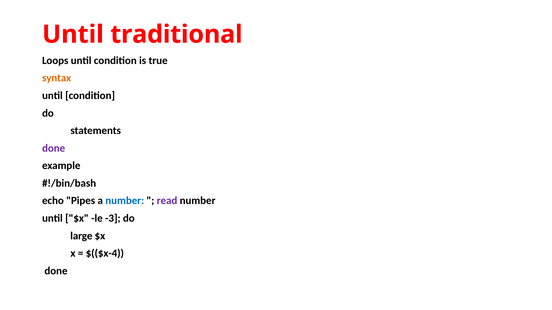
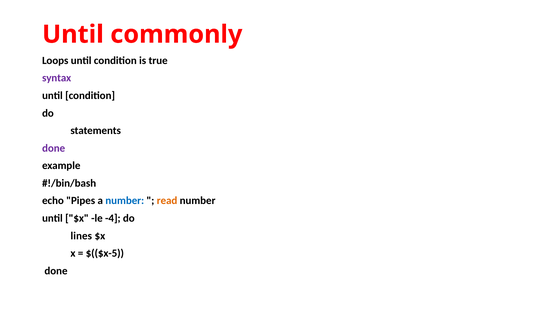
traditional: traditional -> commonly (176, 34)
syntax colour: orange -> purple (57, 78)
read colour: purple -> orange (167, 201)
-3: -3 -> -4 (113, 219)
large: large -> lines (81, 236)
$(($x-4: $(($x-4 -> $(($x-5 (105, 254)
